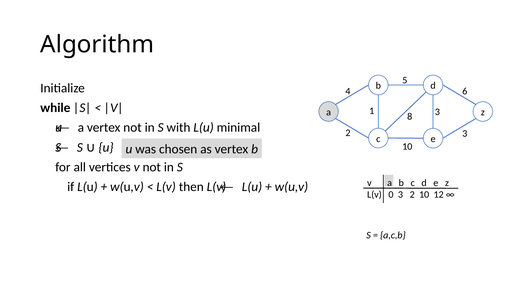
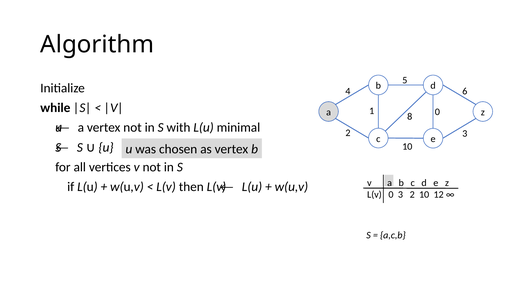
8 3: 3 -> 0 (437, 112)
